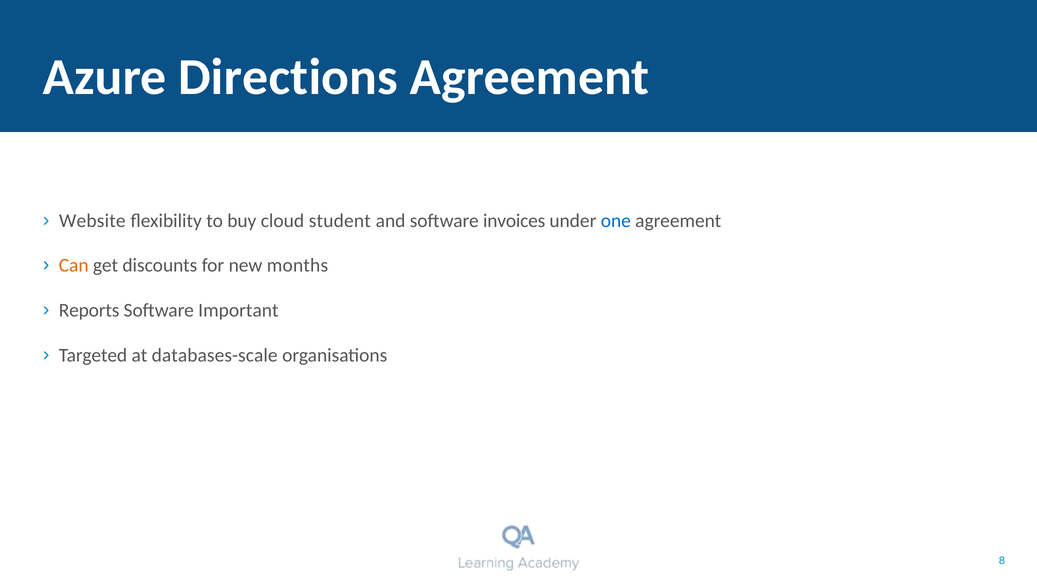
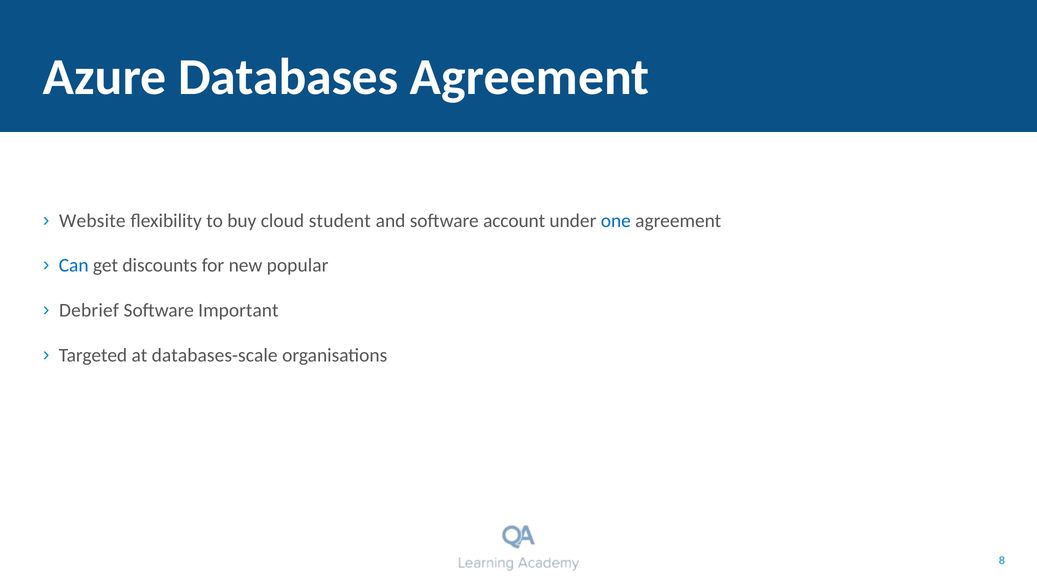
Directions: Directions -> Databases (288, 77)
invoices: invoices -> account (514, 221)
Can colour: orange -> blue (74, 266)
months: months -> popular (298, 266)
Reports: Reports -> Debrief (89, 311)
